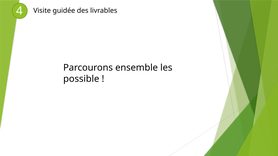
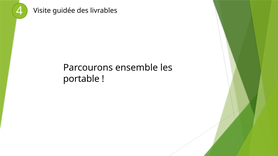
possible: possible -> portable (81, 79)
